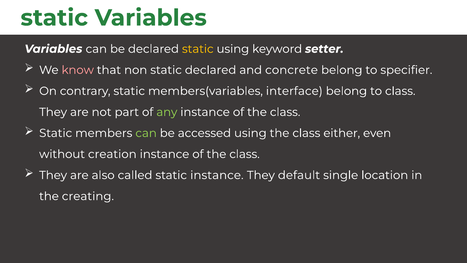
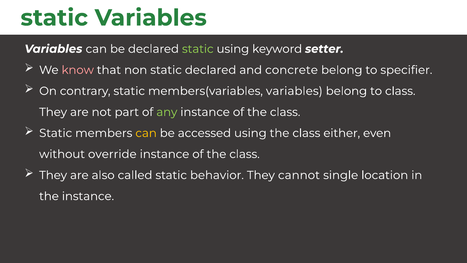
static colour: yellow -> light green (198, 49)
members(variables interface: interface -> variables (294, 91)
can colour: light green -> yellow (146, 133)
creation: creation -> override (112, 154)
static instance: instance -> behavior (217, 175)
default: default -> cannot (299, 175)
the creating: creating -> instance (88, 196)
